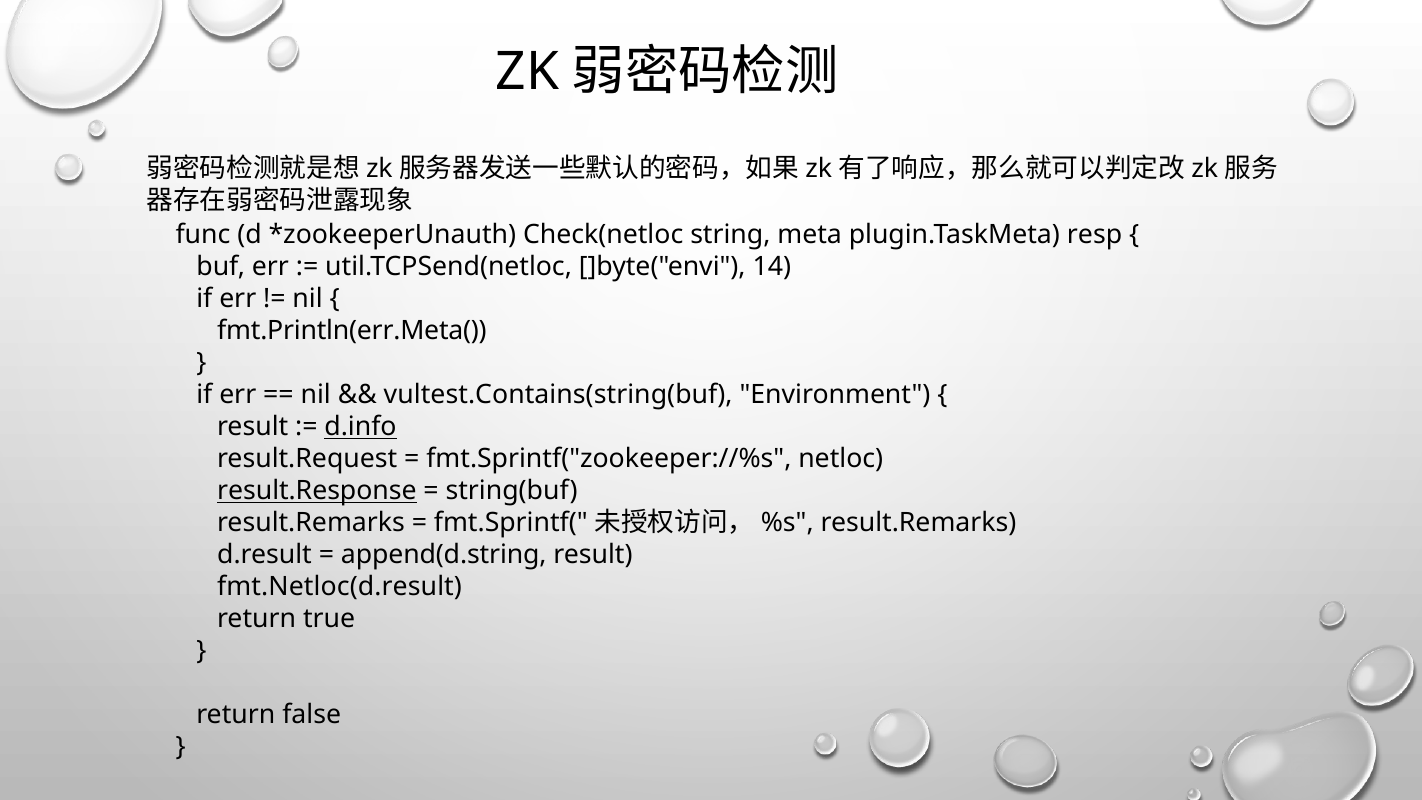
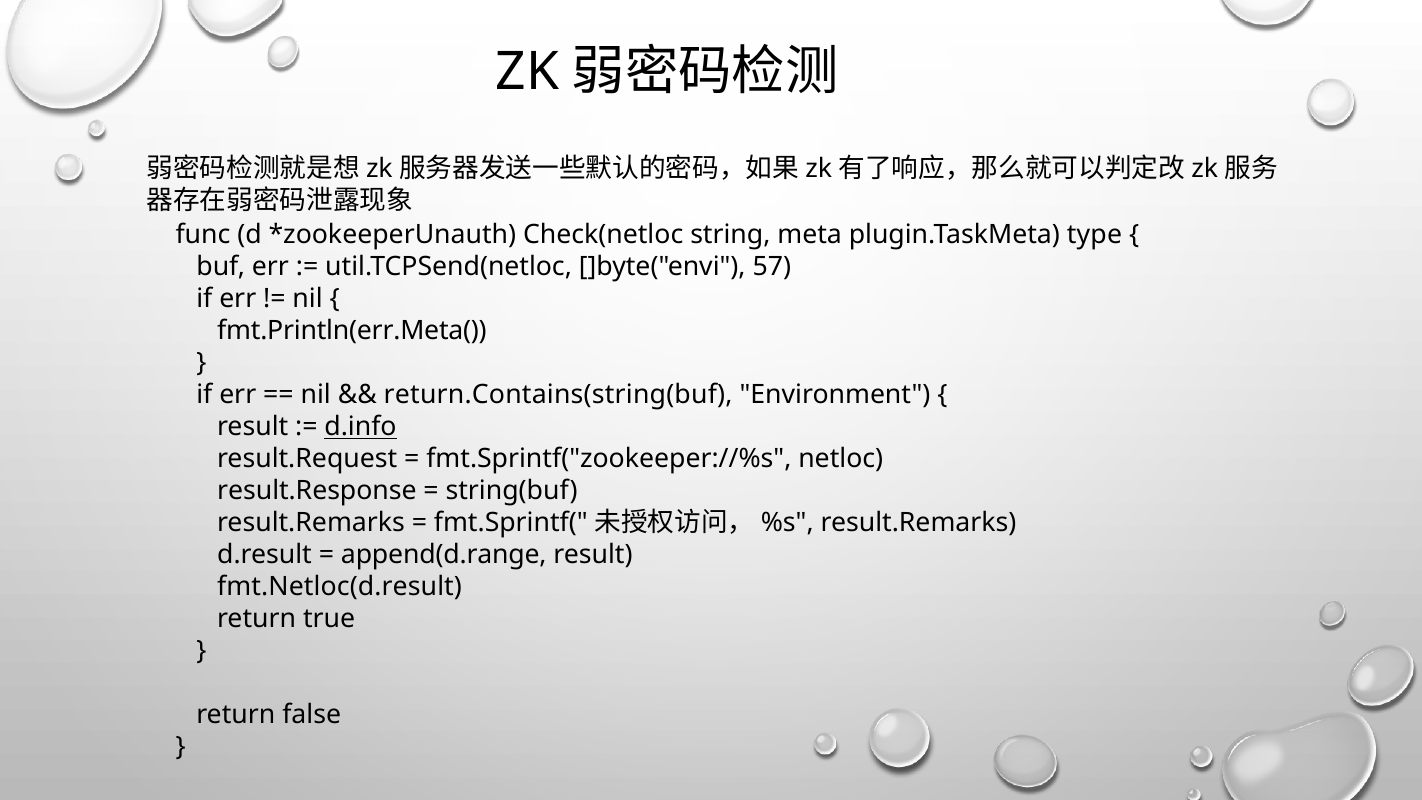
resp: resp -> type (1094, 235)
14: 14 -> 57 (772, 267)
vultest.Contains(string(buf: vultest.Contains(string(buf -> return.Contains(string(buf (558, 395)
result.Response underline: present -> none (317, 491)
append(d.string: append(d.string -> append(d.range (444, 555)
